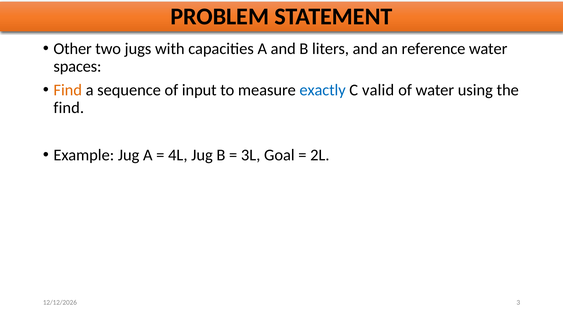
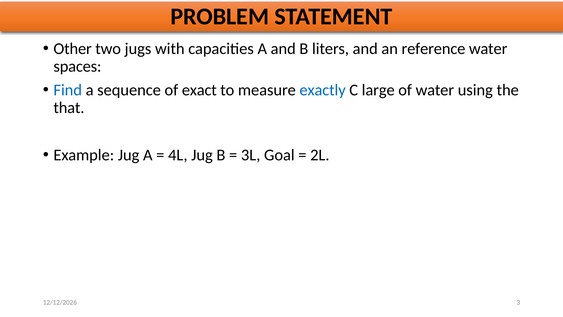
Find colour: orange -> blue (68, 90)
input: input -> exact (199, 90)
valid: valid -> large (378, 90)
find: find -> that (69, 108)
